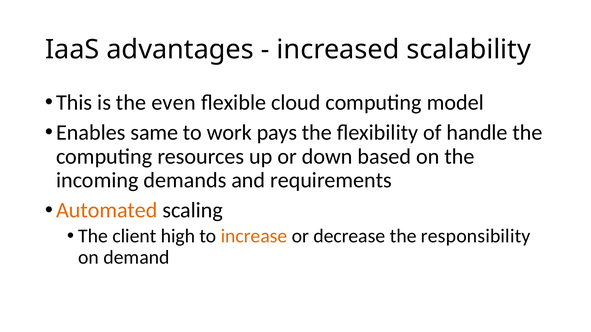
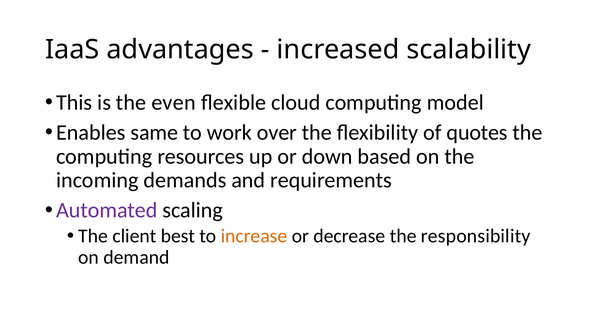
pays: pays -> over (277, 133)
handle: handle -> quotes (477, 133)
Automated colour: orange -> purple (107, 211)
high: high -> best (178, 236)
